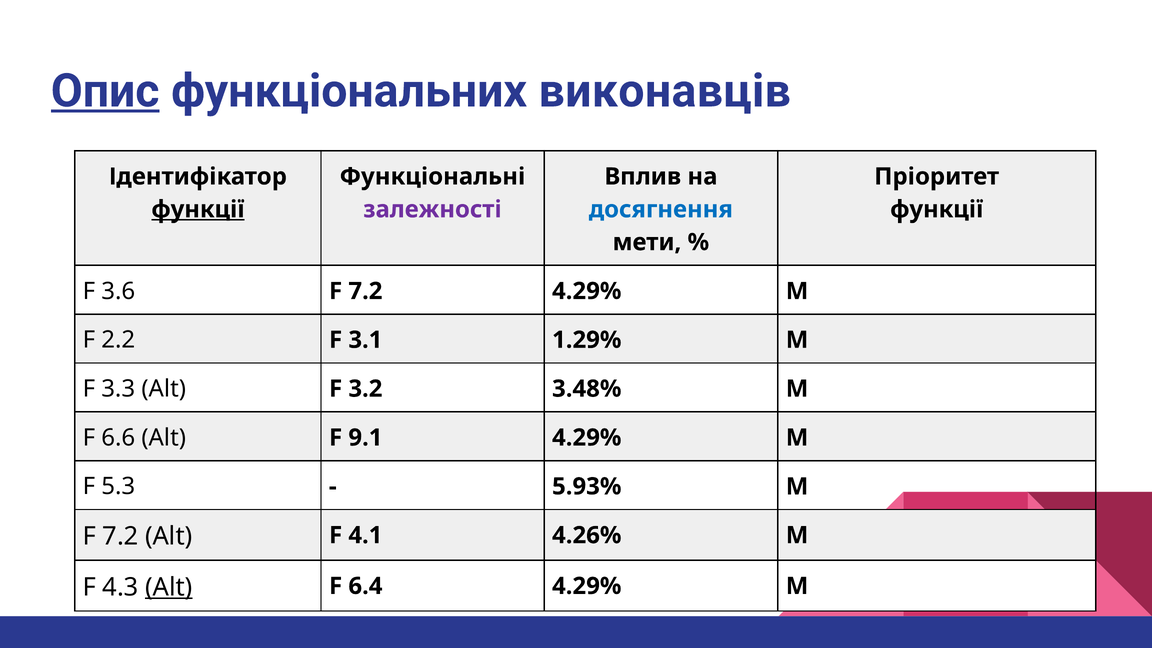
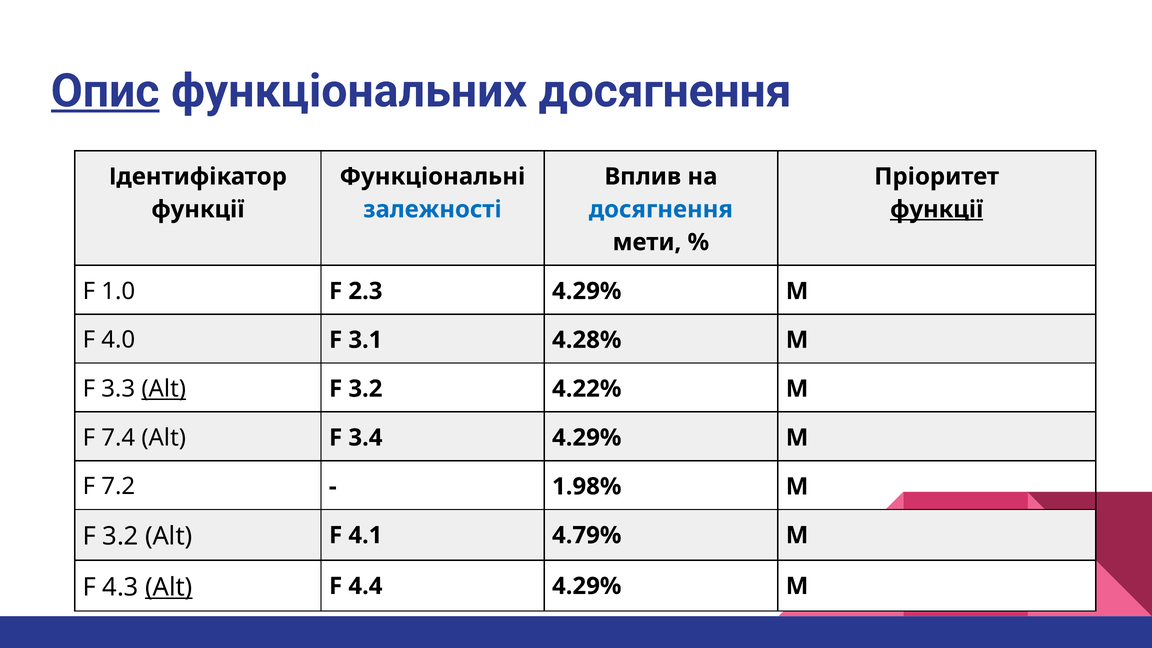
функціональних виконавців: виконавців -> досягнення (665, 91)
функції underline: present -> none (198, 209)
залежності colour: purple -> blue (433, 209)
функції underline: none -> present (937, 209)
3.6: 3.6 -> 1.0 (118, 291)
7.2: 7.2 -> 2.3 (365, 291)
2.2: 2.2 -> 4.0 (118, 340)
1.29%: 1.29% -> 4.28% (587, 340)
Alt underline: none -> present (164, 389)
3.48%: 3.48% -> 4.22% (587, 389)
6.6: 6.6 -> 7.4 (118, 438)
9.1: 9.1 -> 3.4 (365, 438)
5.3: 5.3 -> 7.2 (118, 486)
5.93%: 5.93% -> 1.98% (587, 486)
7.2: 7.2 -> 3.2 (121, 536)
4.26%: 4.26% -> 4.79% (587, 535)
6.4: 6.4 -> 4.4 (365, 586)
